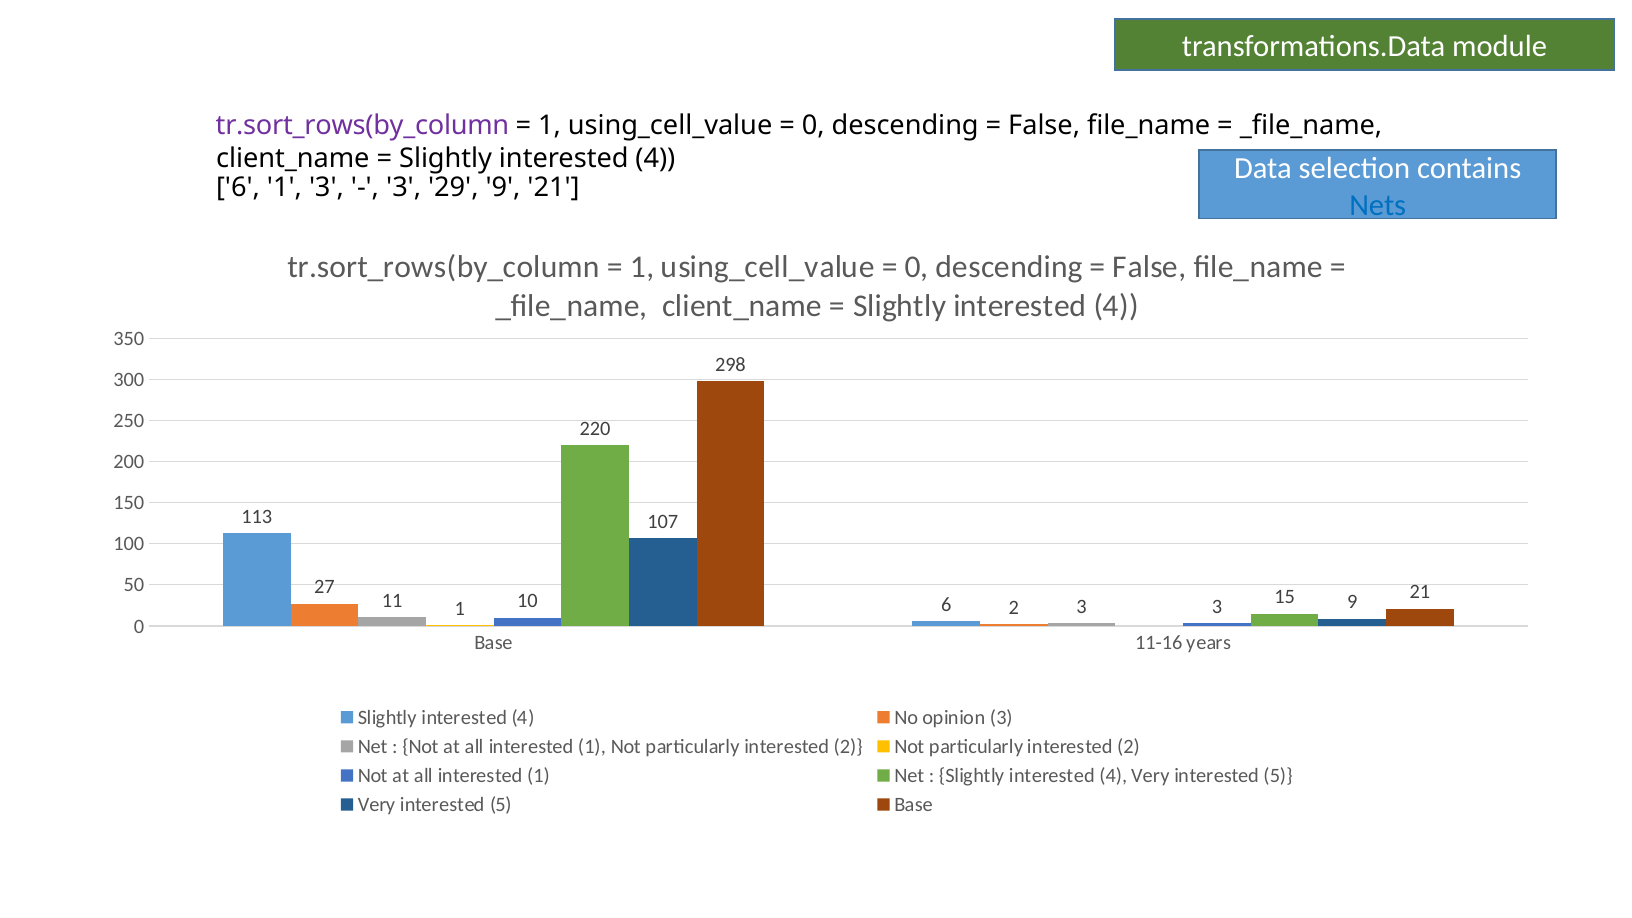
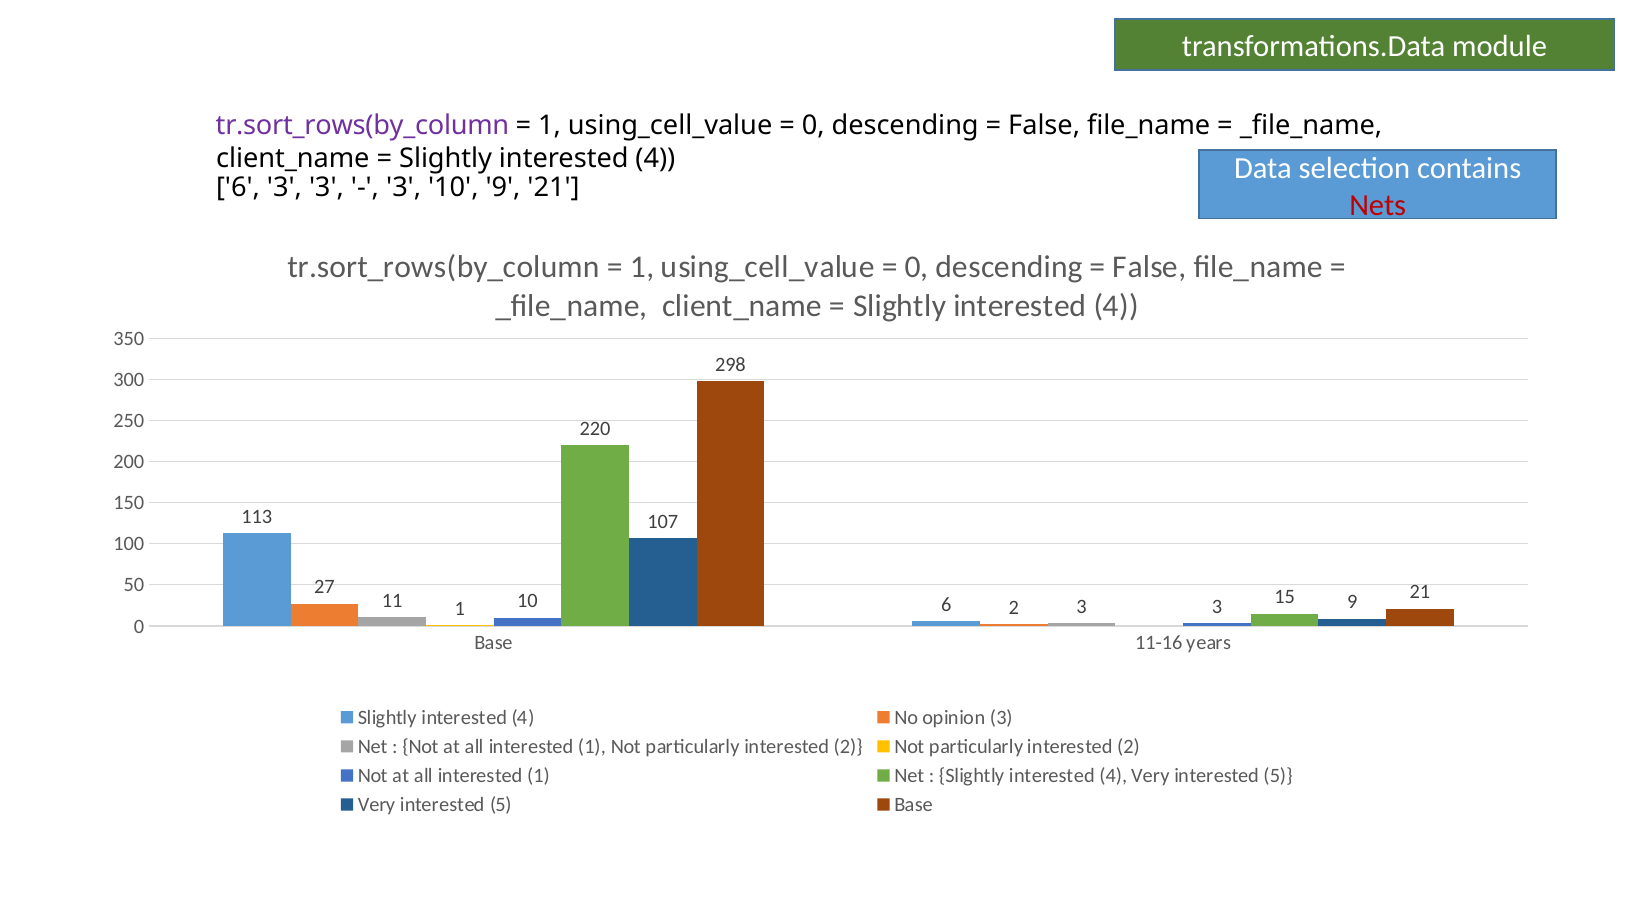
6 1: 1 -> 3 (284, 187)
3 29: 29 -> 10 (453, 187)
Nets colour: blue -> red (1378, 205)
